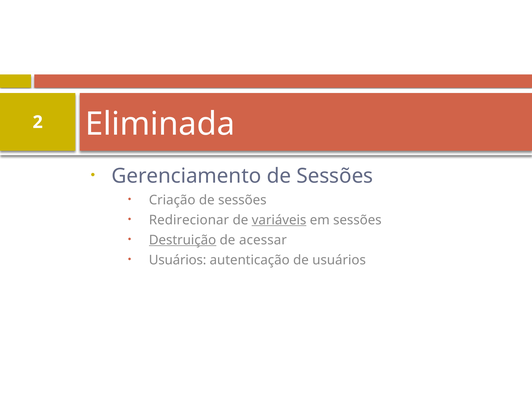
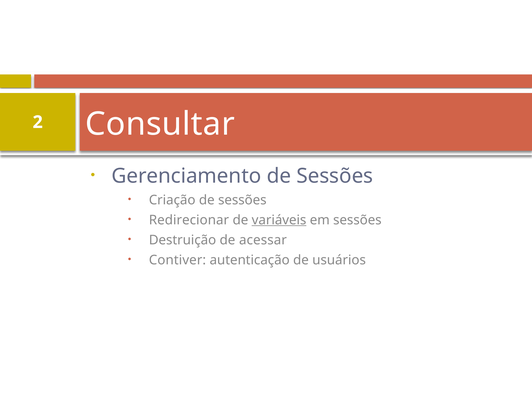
Eliminada: Eliminada -> Consultar (160, 124)
Destruição underline: present -> none (183, 240)
Usuários: Usuários -> Contiver (177, 260)
